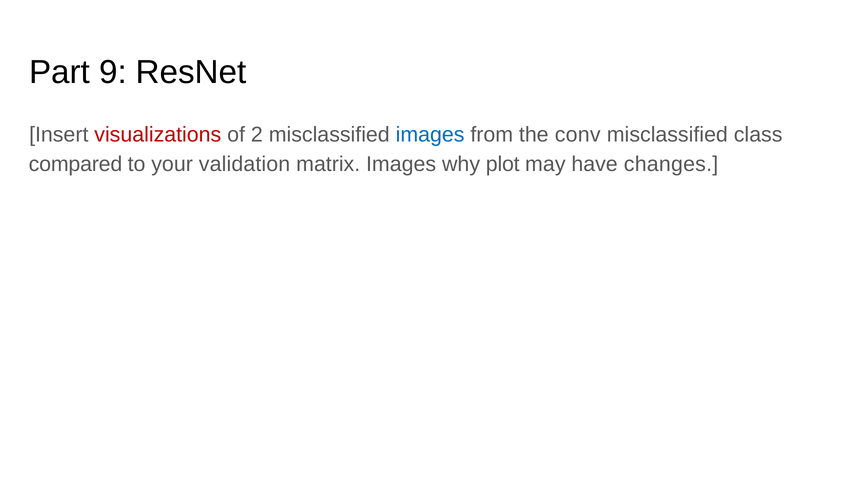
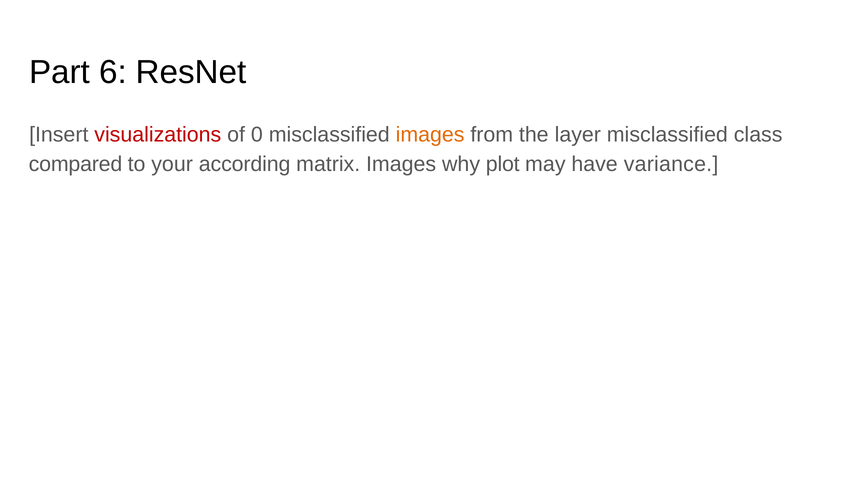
9: 9 -> 6 (113, 72)
2: 2 -> 0 (257, 134)
images colour: blue -> orange (430, 134)
conv: conv -> layer (578, 134)
validation: validation -> according (245, 164)
changes: changes -> variance (671, 164)
